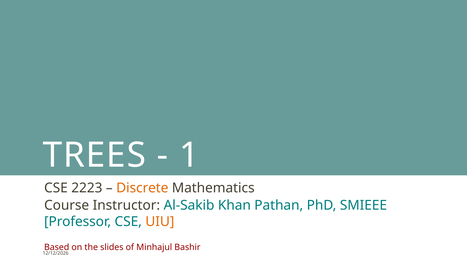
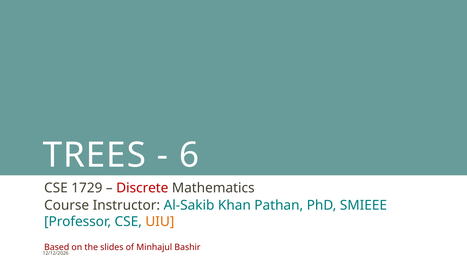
1: 1 -> 6 (189, 155)
2223: 2223 -> 1729 (87, 188)
Discrete colour: orange -> red (142, 188)
